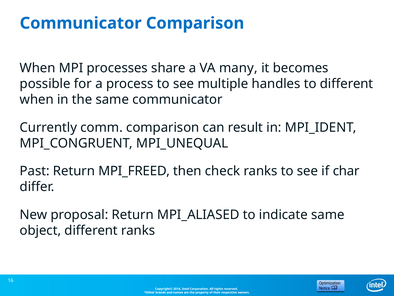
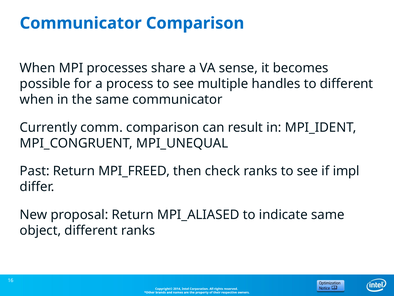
many: many -> sense (238, 68)
char: char -> impl (346, 171)
